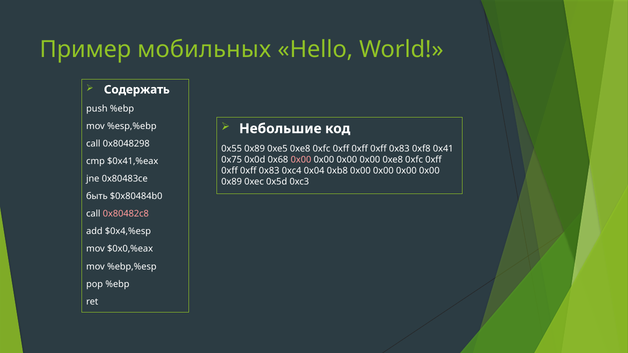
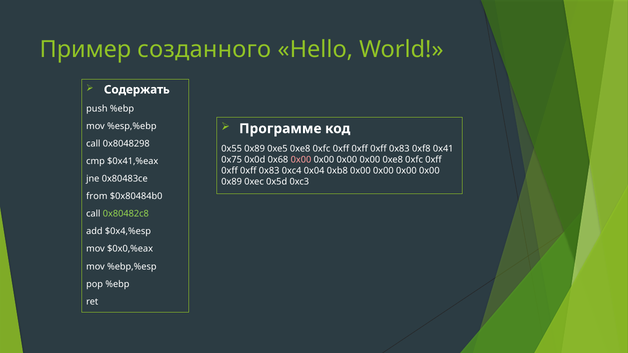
мобильных: мобильных -> созданного (204, 50)
Небольшие: Небольшие -> Программе (280, 129)
быть: быть -> from (97, 196)
0x80482c8 colour: pink -> light green (126, 214)
